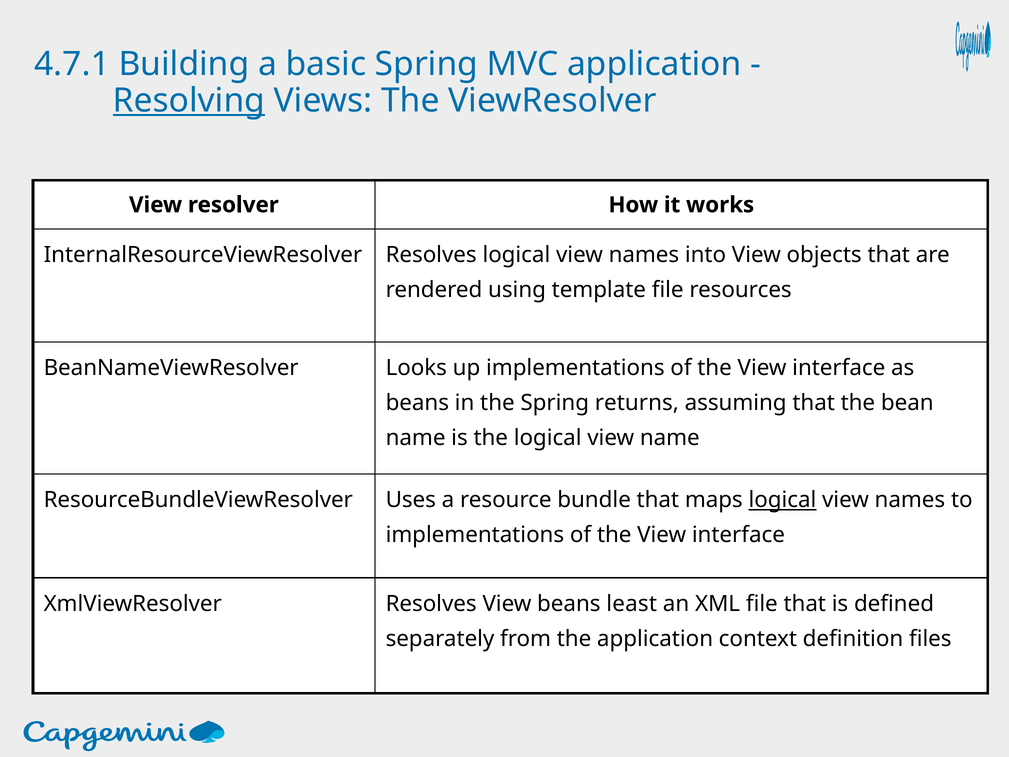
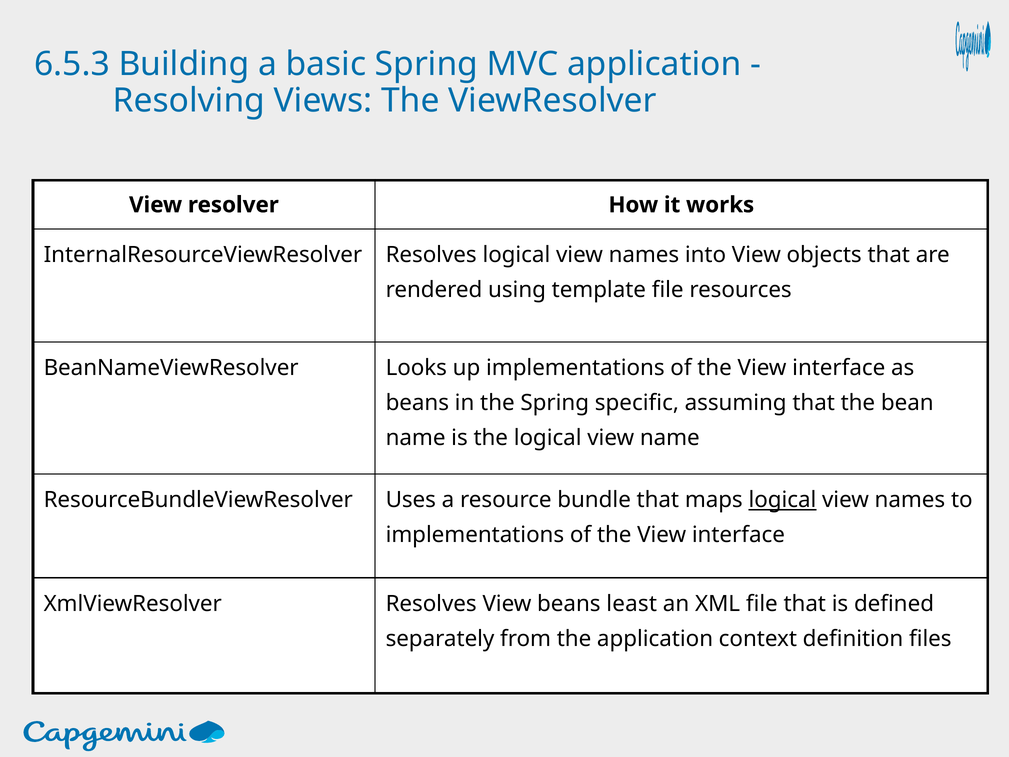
4.7.1: 4.7.1 -> 6.5.3 (72, 64)
Resolving underline: present -> none (189, 100)
returns: returns -> specific (637, 403)
